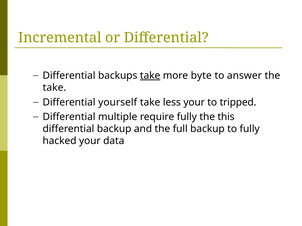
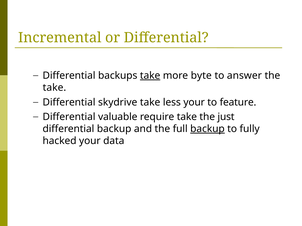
yourself: yourself -> skydrive (118, 102)
tripped: tripped -> feature (238, 102)
multiple: multiple -> valuable (118, 117)
require fully: fully -> take (187, 117)
this: this -> just (226, 117)
backup underline: none -> present (207, 129)
